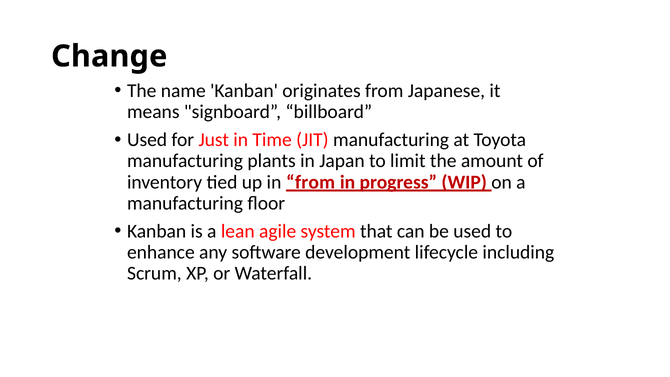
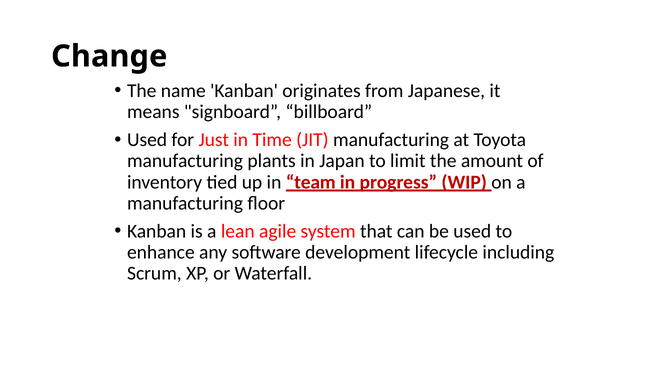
in from: from -> team (311, 182)
